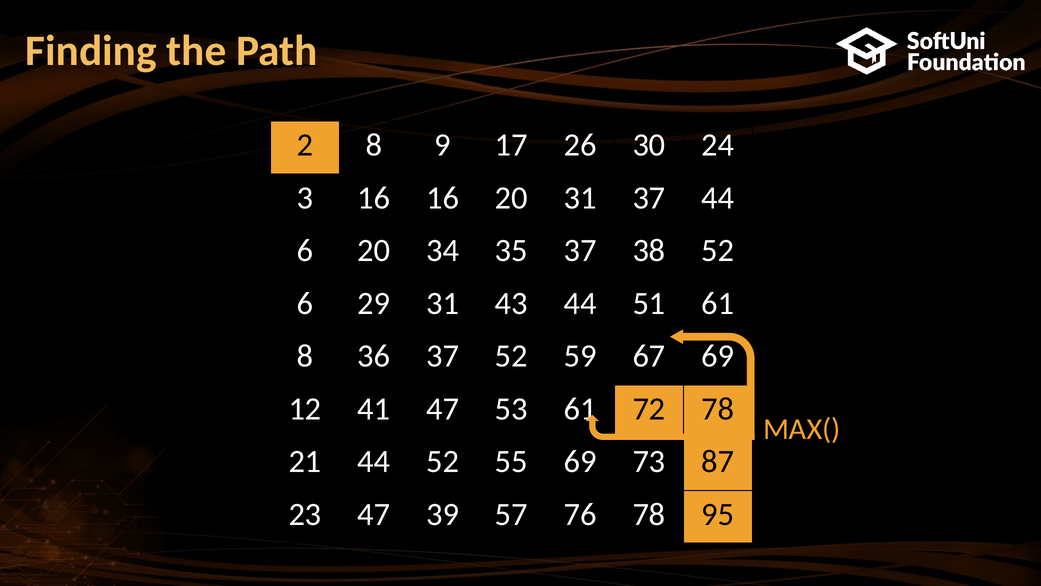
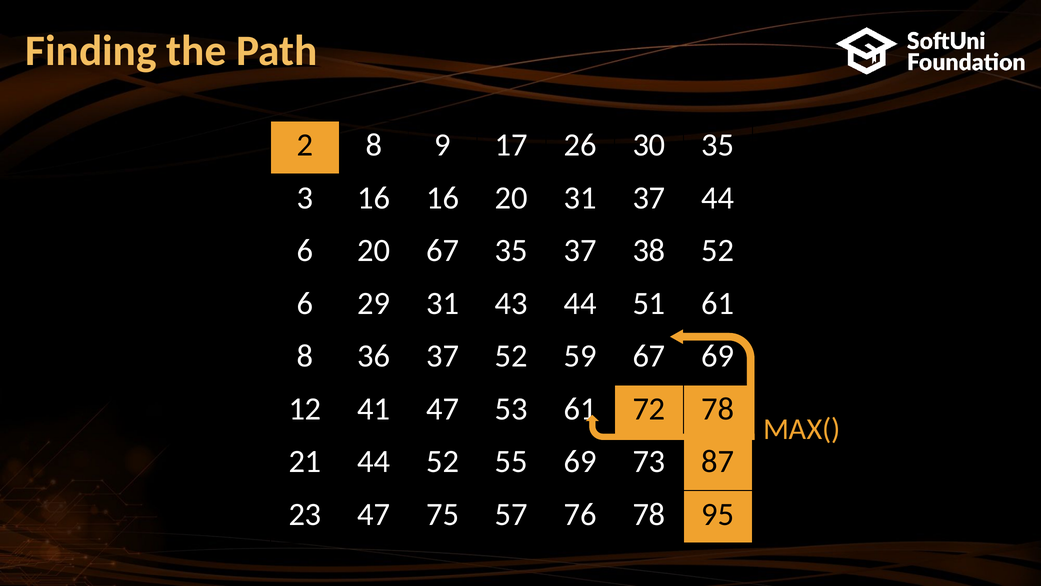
30 24: 24 -> 35 (718, 145)
20 34: 34 -> 67 (443, 251)
39: 39 -> 75 (443, 514)
